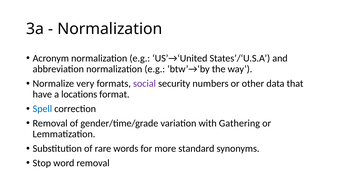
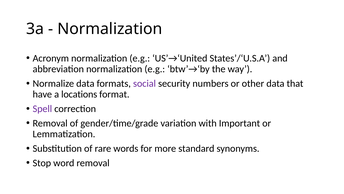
Normalize very: very -> data (85, 83)
Spell colour: blue -> purple (42, 109)
Gathering: Gathering -> Important (240, 123)
